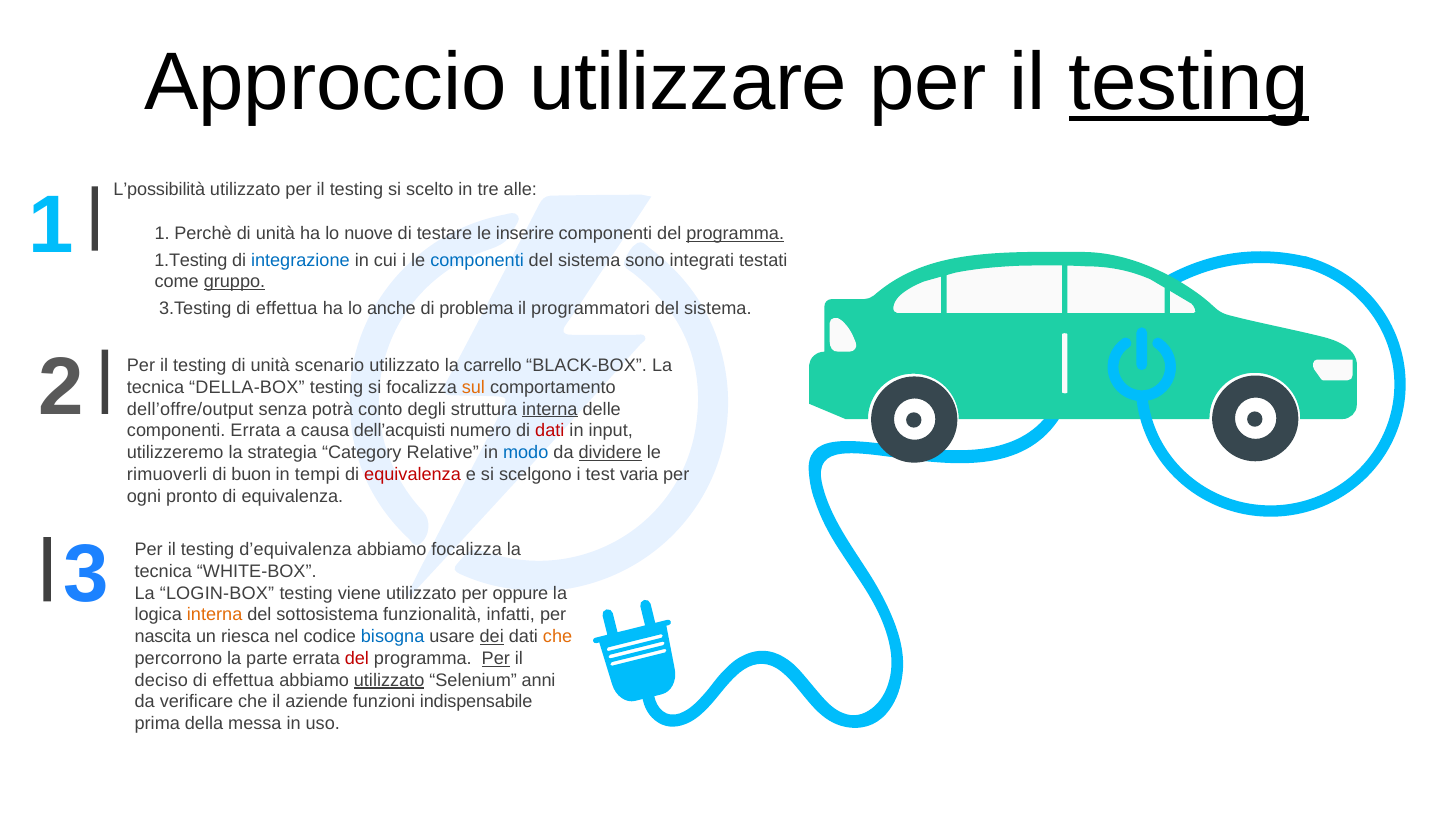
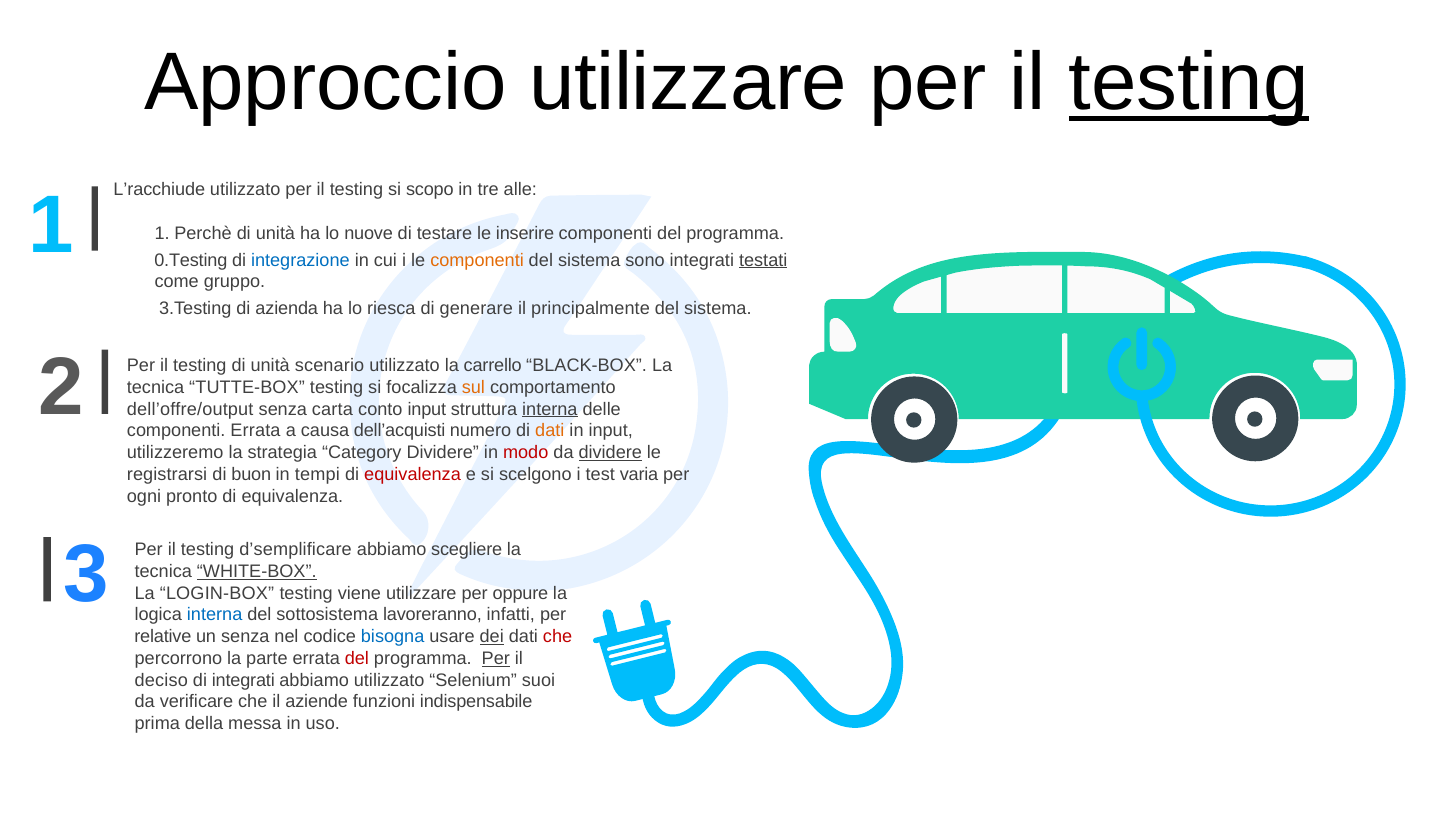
L’possibilità: L’possibilità -> L’racchiude (159, 189)
scelto: scelto -> scopo (430, 189)
programma underline: present -> none (735, 233)
1.Testing: 1.Testing -> 0.Testing (191, 260)
componenti colour: blue -> orange (477, 260)
testati underline: none -> present (763, 260)
gruppo underline: present -> none (234, 282)
3.Testing di effettua: effettua -> azienda (287, 309)
anche: anche -> riesca (391, 309)
problema: problema -> generare (476, 309)
programmatori: programmatori -> principalmente (591, 309)
DELLA-BOX: DELLA-BOX -> TUTTE-BOX (247, 387)
potrà: potrà -> carta (332, 409)
conto degli: degli -> input (427, 409)
dati colour: red -> orange (550, 431)
Category Relative: Relative -> Dividere (443, 453)
modo colour: blue -> red (526, 453)
rimuoverli: rimuoverli -> registrarsi (167, 475)
d’equivalenza: d’equivalenza -> d’semplificare (296, 550)
abbiamo focalizza: focalizza -> scegliere (467, 550)
WHITE-BOX underline: none -> present (257, 572)
viene utilizzato: utilizzato -> utilizzare (421, 593)
interna colour: orange -> blue (215, 615)
funzionalità: funzionalità -> lavoreranno (432, 615)
nascita: nascita -> relative (163, 637)
un riesca: riesca -> senza (245, 637)
che colour: orange -> red (558, 637)
effettua: effettua -> integrati (243, 680)
utilizzato underline: present -> none (389, 680)
anni: anni -> suoi (539, 680)
